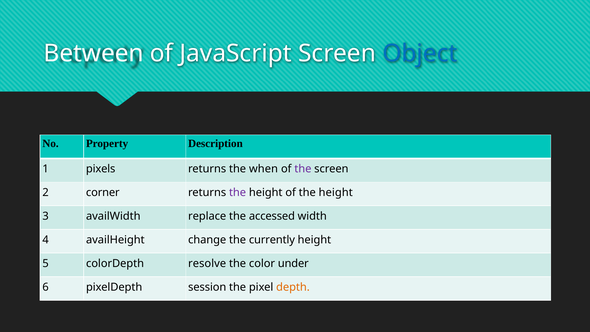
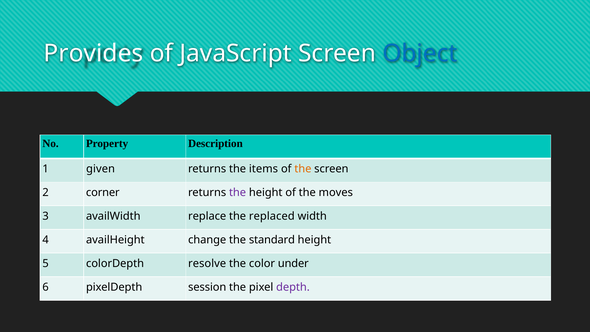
Between: Between -> Provides (94, 53)
pixels: pixels -> given (101, 169)
when: when -> items (263, 169)
the colour: purple -> orange (303, 169)
of the height: height -> moves (336, 192)
accessed: accessed -> replaced (272, 216)
currently: currently -> standard (272, 240)
depth colour: orange -> purple (293, 287)
